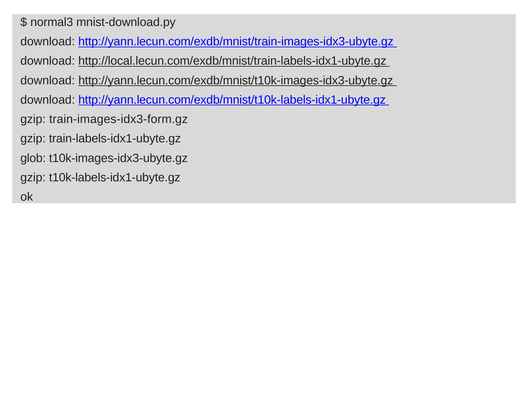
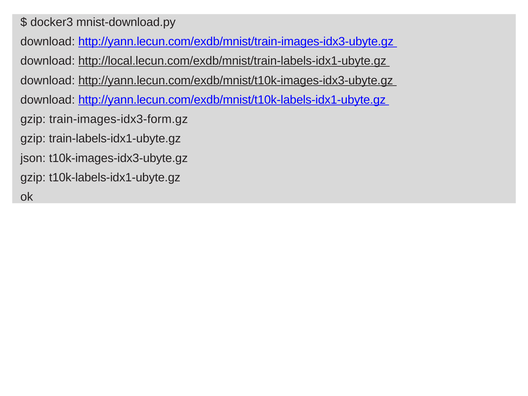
normal3: normal3 -> docker3 (52, 22)
glob: glob -> json (33, 158)
